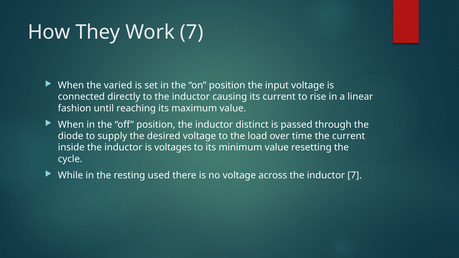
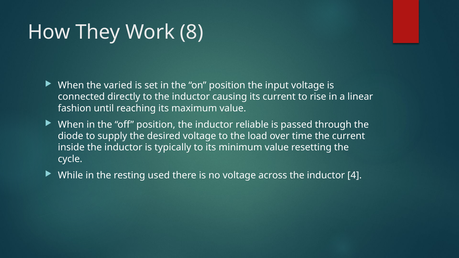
Work 7: 7 -> 8 (192, 32)
distinct: distinct -> reliable (252, 125)
voltages: voltages -> typically (173, 148)
inductor 7: 7 -> 4 (355, 175)
